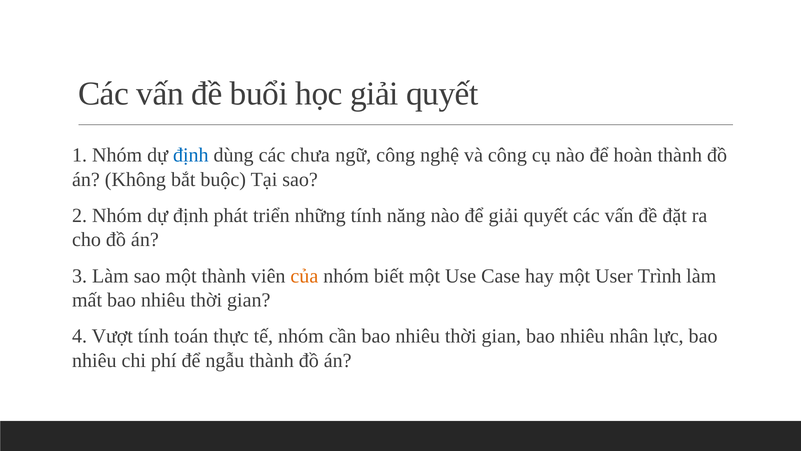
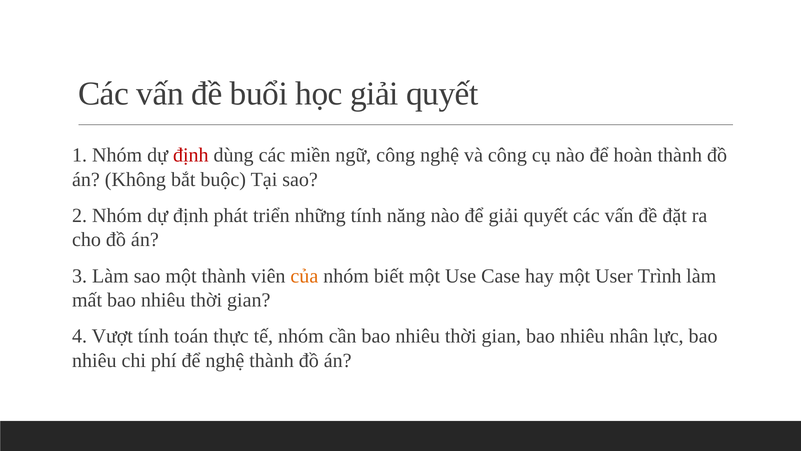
định colour: blue -> red (191, 155)
chưa: chưa -> miền (310, 155)
để ngẫu: ngẫu -> nghệ (225, 360)
